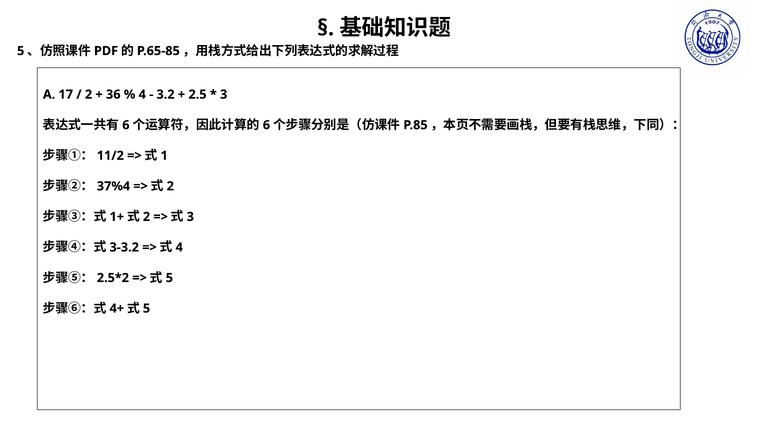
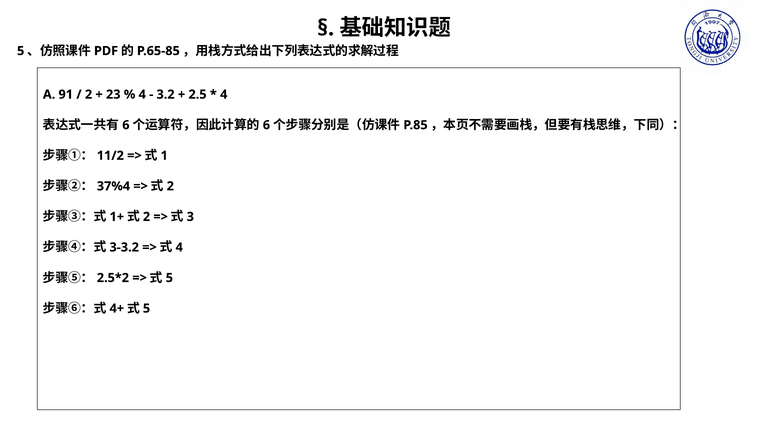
17: 17 -> 91 (66, 95)
36: 36 -> 23 (113, 95)
3: 3 -> 4 (224, 95)
